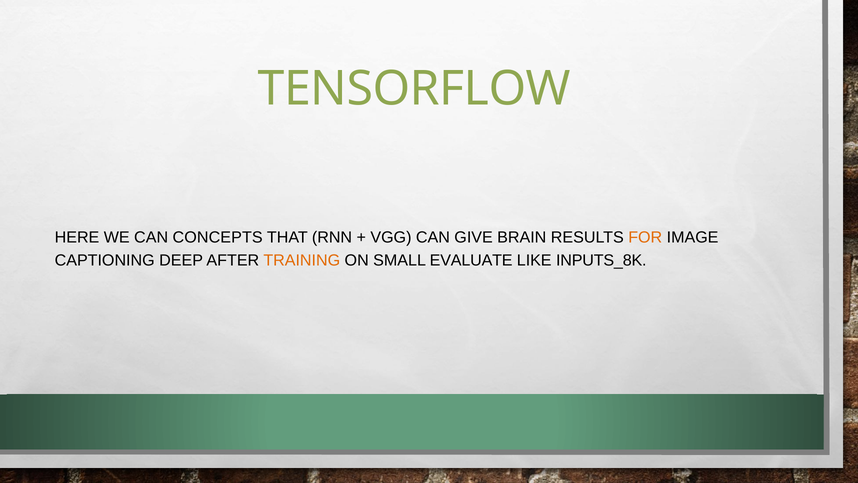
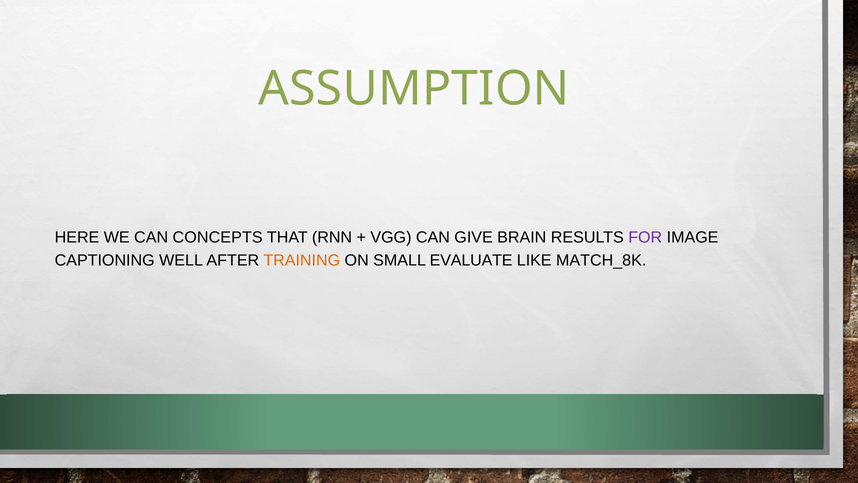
TENSORFLOW: TENSORFLOW -> ASSUMPTION (414, 89)
FOR colour: orange -> purple (645, 237)
DEEP: DEEP -> WELL (181, 260)
INPUTS_8K: INPUTS_8K -> MATCH_8K (601, 260)
